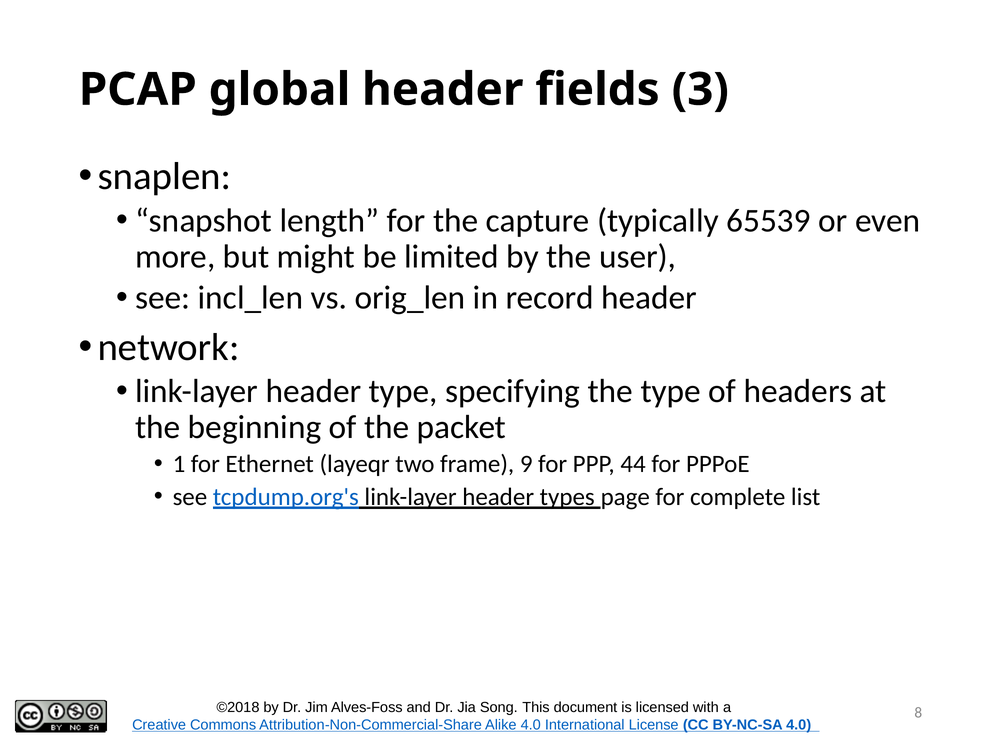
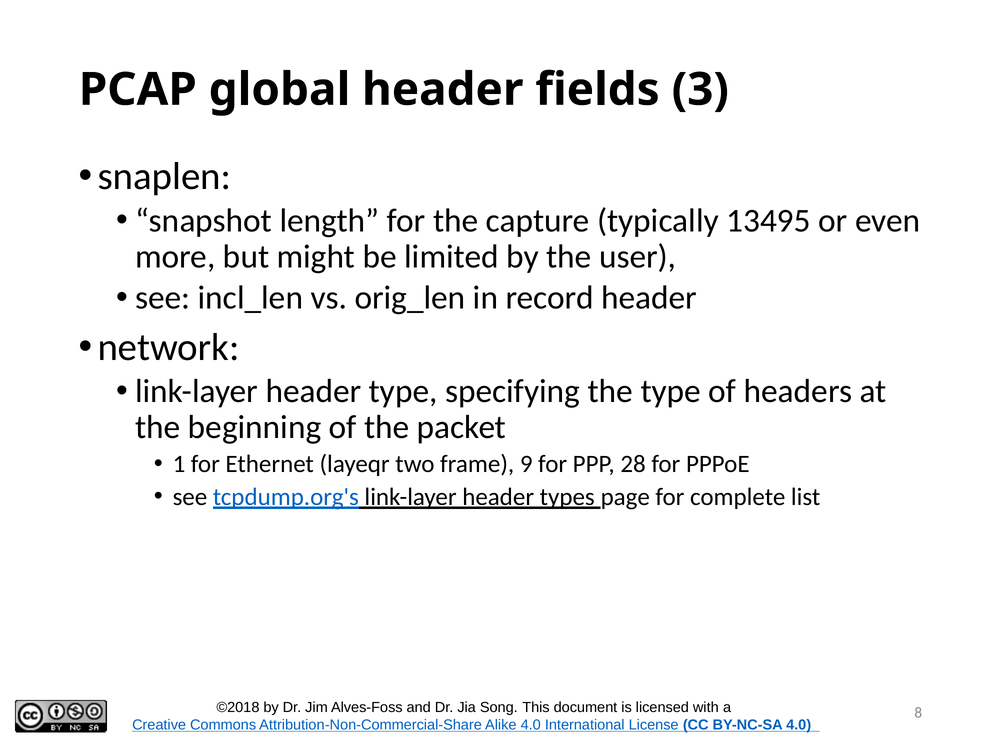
65539: 65539 -> 13495 (769, 221)
44: 44 -> 28 (633, 465)
